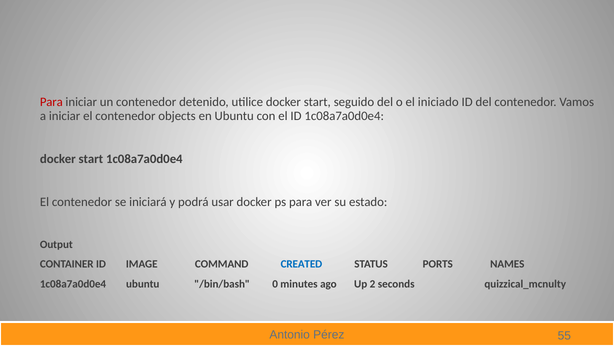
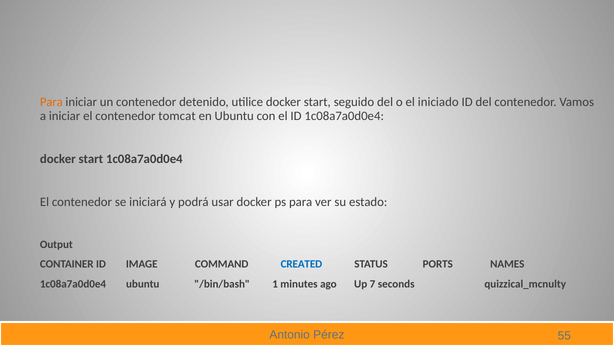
Para colour: red -> orange (51, 102)
objects: objects -> tomcat (177, 116)
0: 0 -> 1 (275, 283)
2: 2 -> 7 (373, 283)
